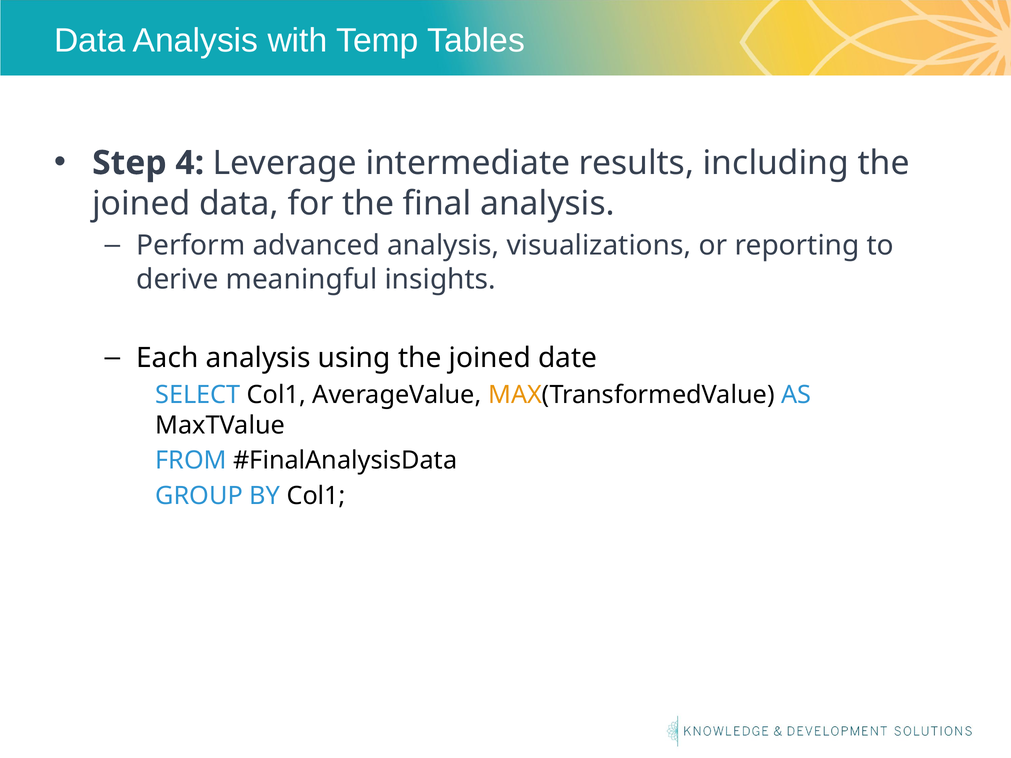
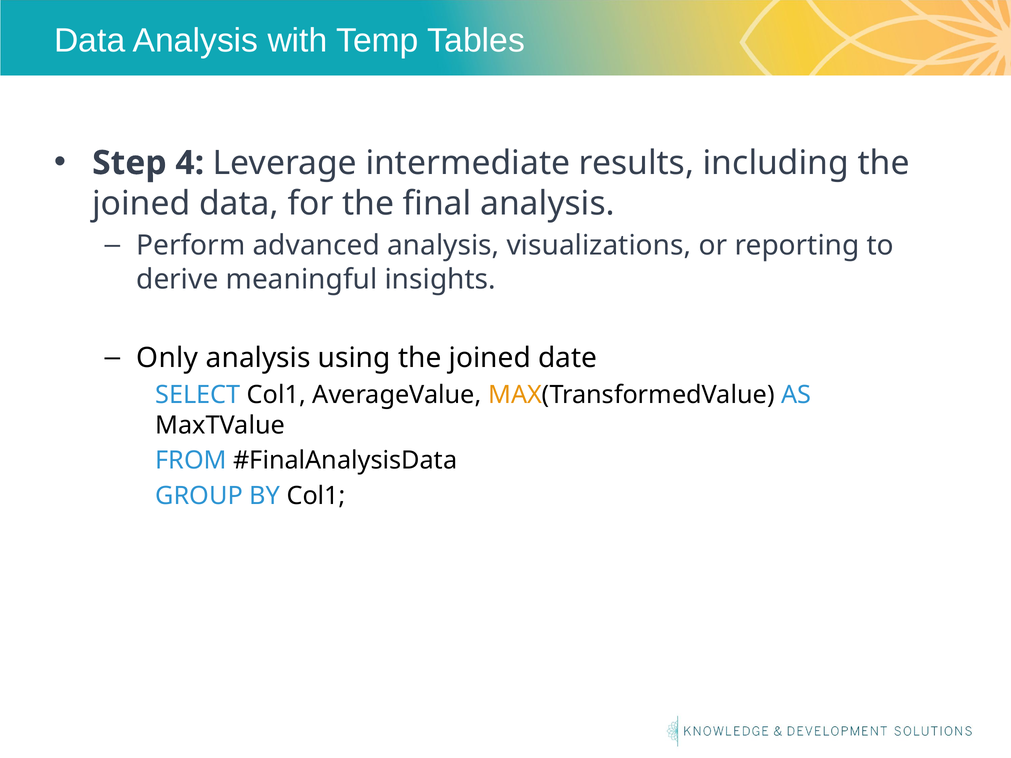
Each: Each -> Only (167, 358)
